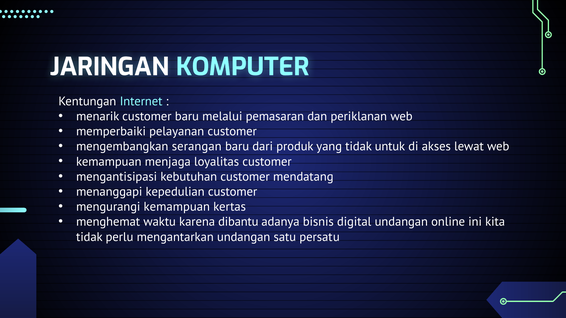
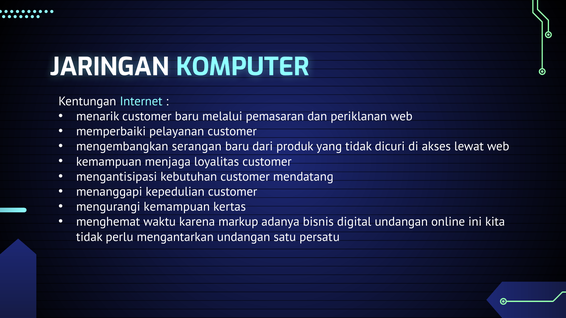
untuk: untuk -> dicuri (390, 147)
dibantu: dibantu -> markup (238, 222)
